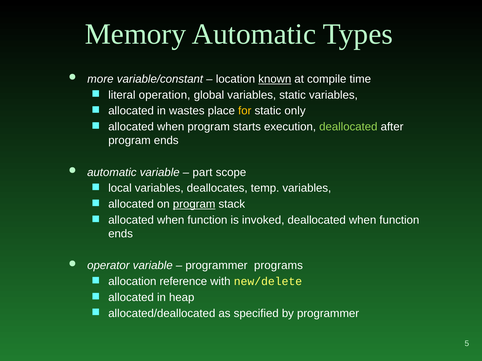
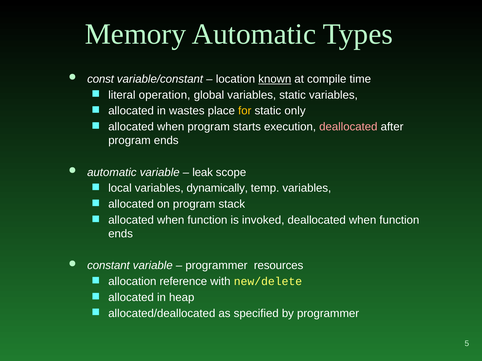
more: more -> const (101, 79)
deallocated colour: light green -> pink (348, 127)
part: part -> leak (203, 173)
deallocates: deallocates -> dynamically (217, 188)
program underline: present -> none (194, 204)
operator: operator -> constant (108, 266)
programs: programs -> resources (279, 266)
